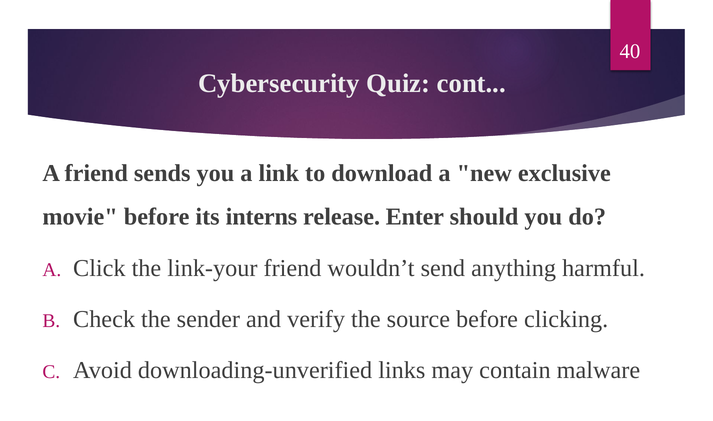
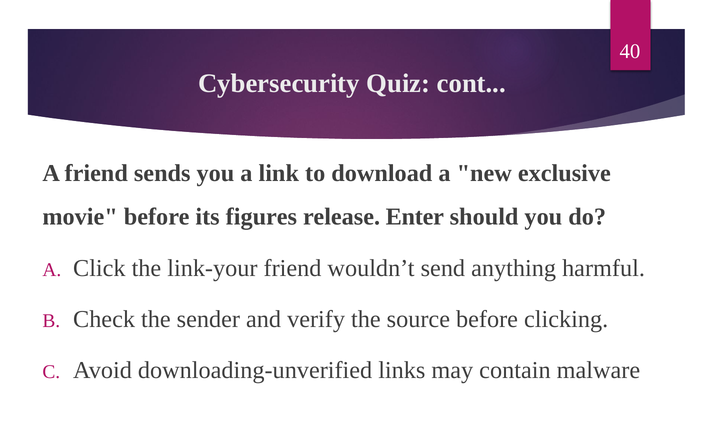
interns: interns -> figures (261, 217)
